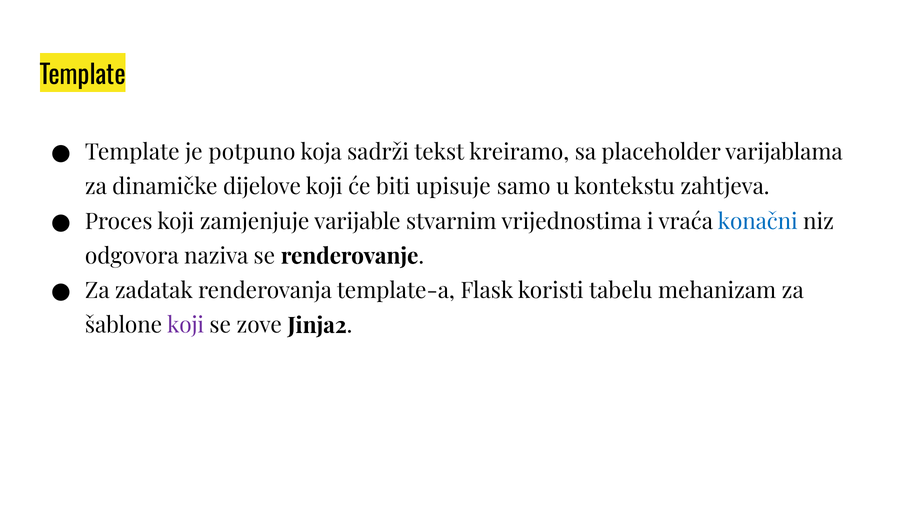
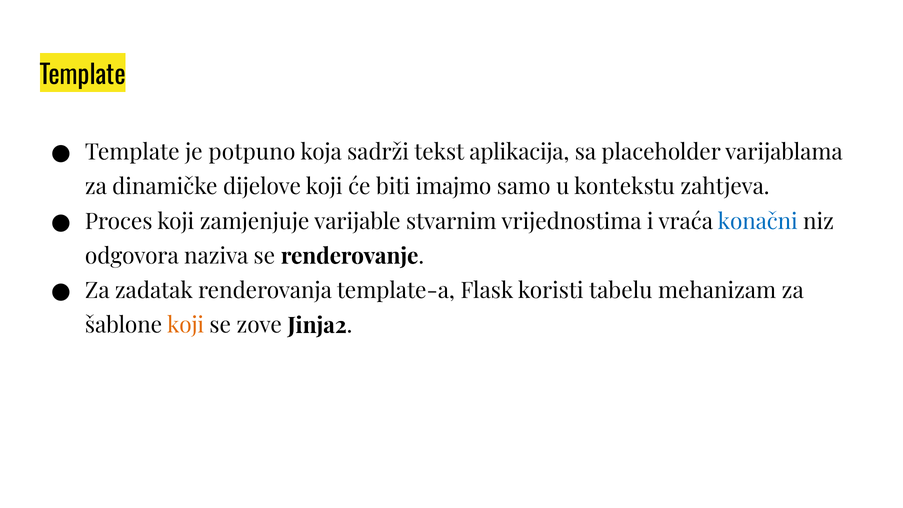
kreiramo: kreiramo -> aplikacija (519, 152)
upisuje: upisuje -> imajmo (453, 187)
koji colour: purple -> orange (186, 325)
